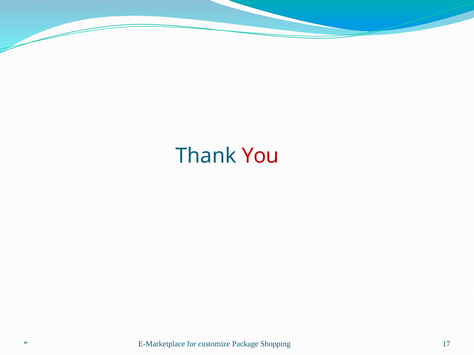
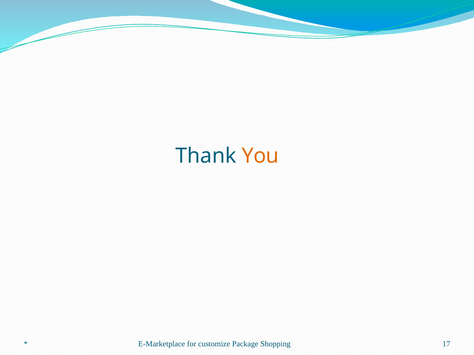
You colour: red -> orange (260, 156)
